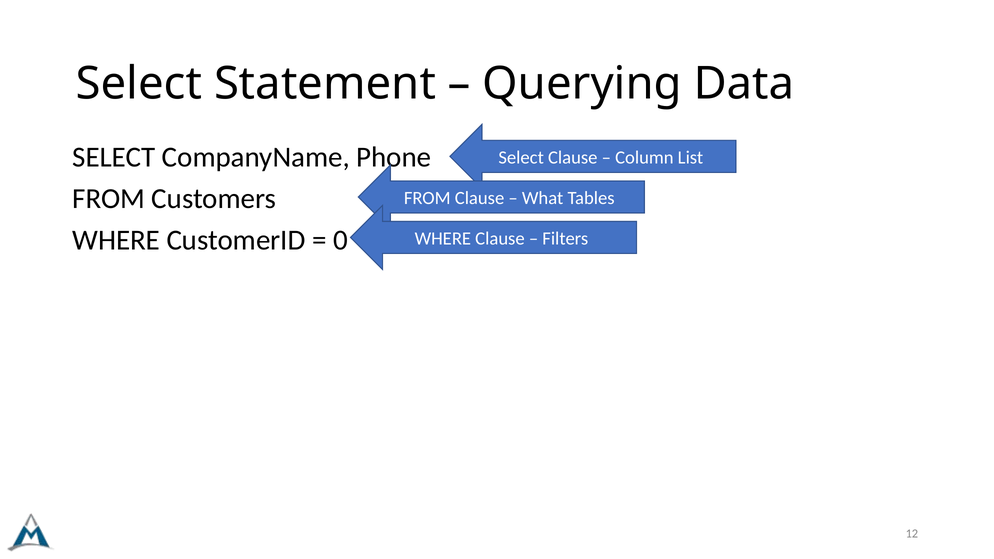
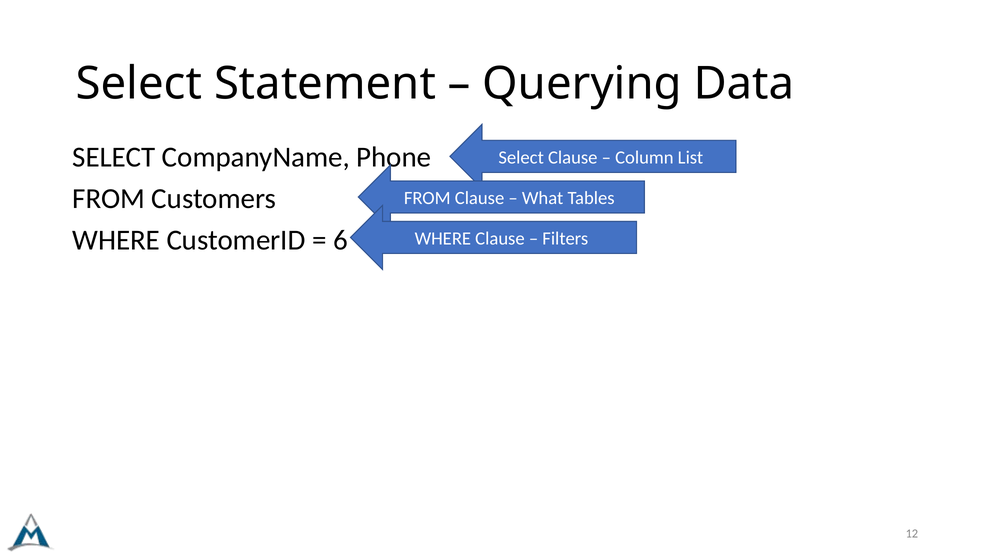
0: 0 -> 6 (340, 240)
